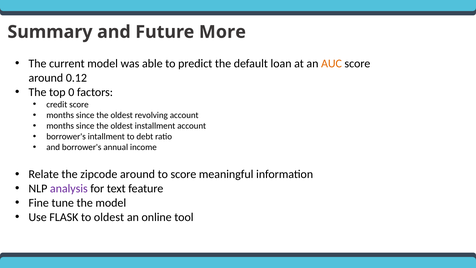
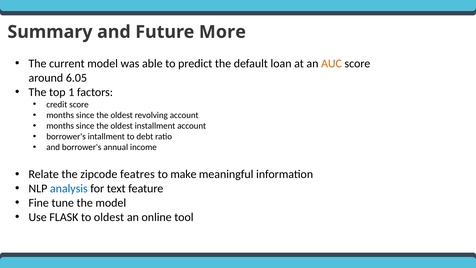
0.12: 0.12 -> 6.05 (76, 78)
0: 0 -> 1 (71, 92)
zipcode around: around -> featres (137, 174)
to score: score -> make (183, 174)
analysis colour: purple -> blue (69, 189)
